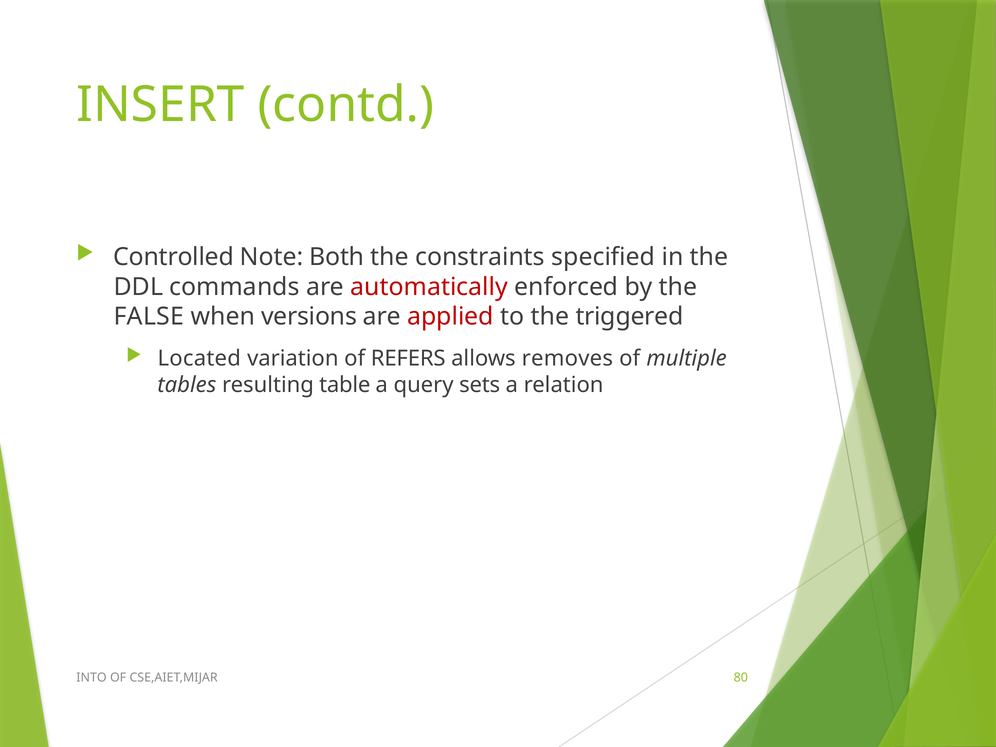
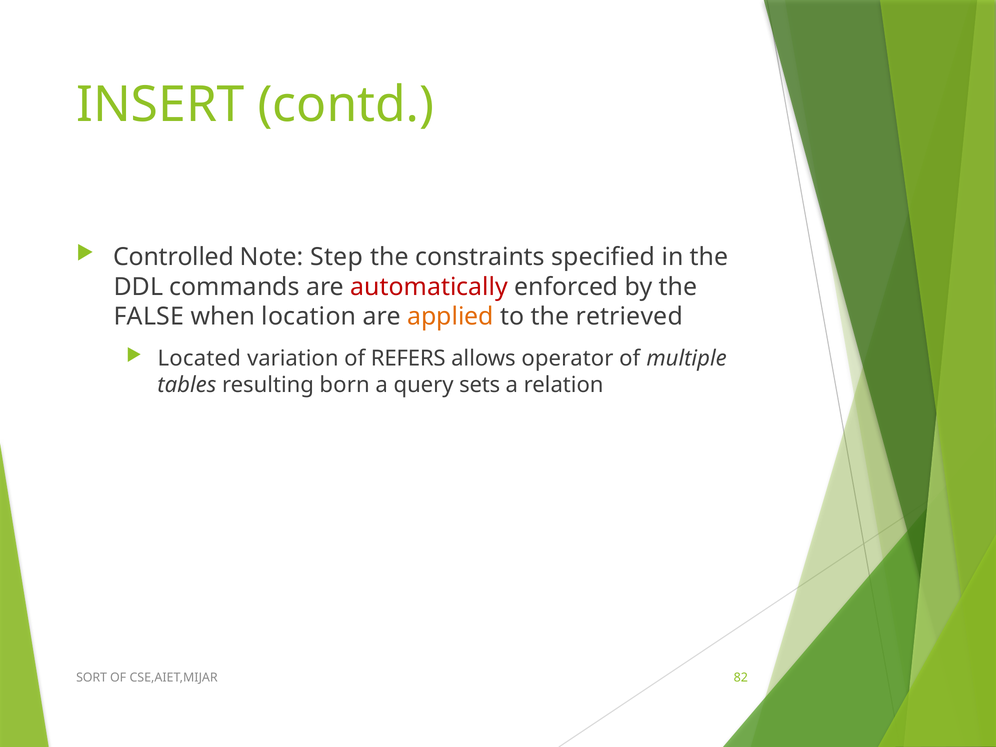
Both: Both -> Step (337, 257)
versions: versions -> location (309, 317)
applied colour: red -> orange (450, 317)
triggered: triggered -> retrieved (629, 317)
removes: removes -> operator (567, 359)
table: table -> born (345, 385)
INTO: INTO -> SORT (92, 678)
80: 80 -> 82 (741, 678)
